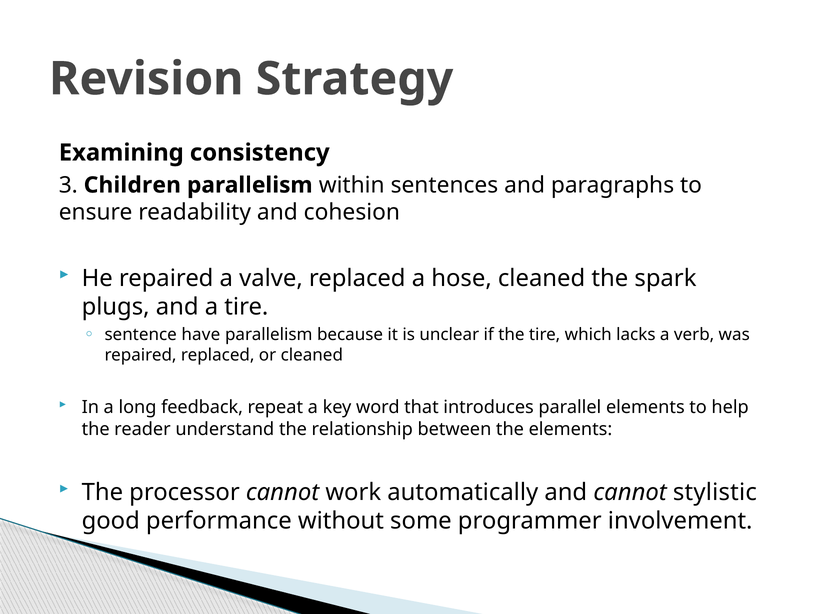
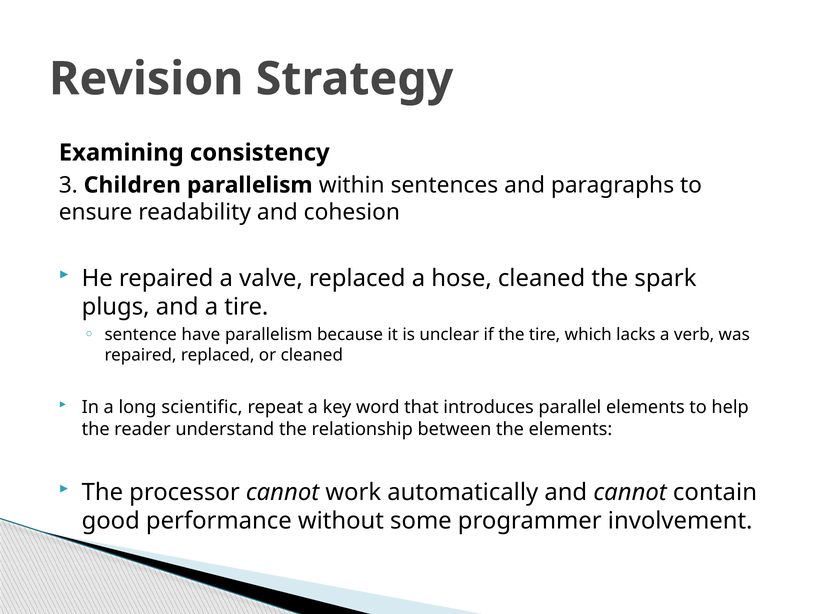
feedback: feedback -> scientific (202, 407)
stylistic: stylistic -> contain (715, 492)
